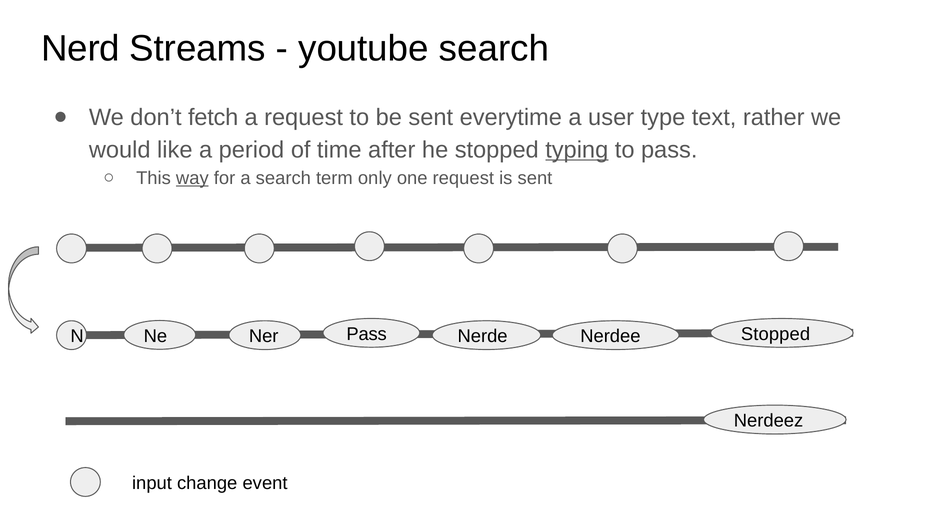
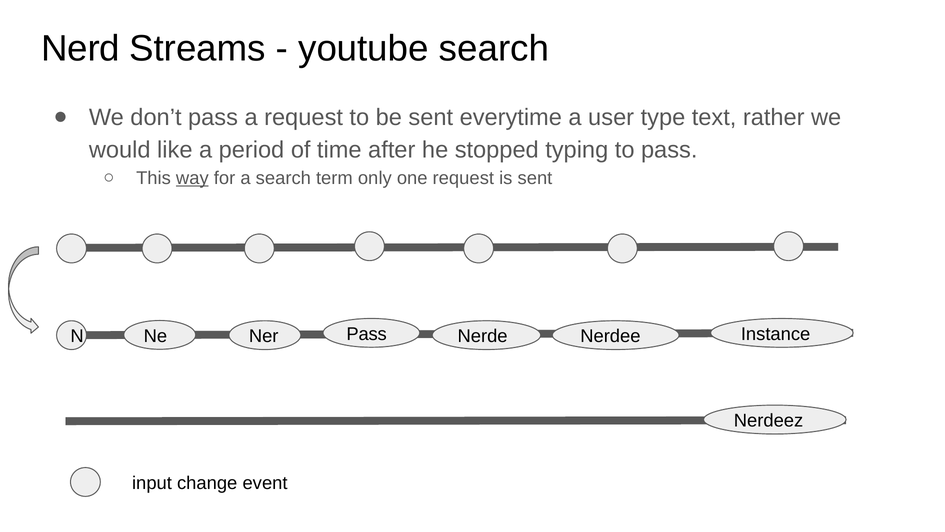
don’t fetch: fetch -> pass (213, 117)
typing underline: present -> none (577, 150)
Nerdee Stopped: Stopped -> Instance (776, 334)
